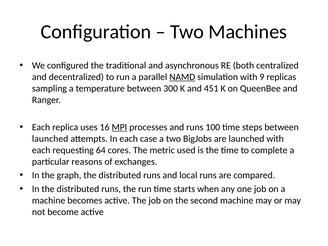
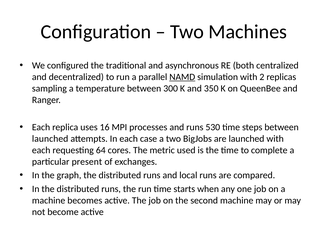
9: 9 -> 2 (262, 77)
451: 451 -> 350 (211, 88)
MPI underline: present -> none (119, 127)
100: 100 -> 530 (213, 127)
reasons: reasons -> present (87, 162)
